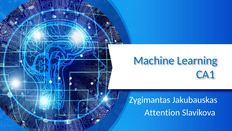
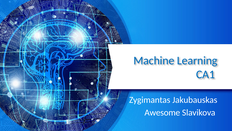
Attention: Attention -> Awesome (162, 112)
